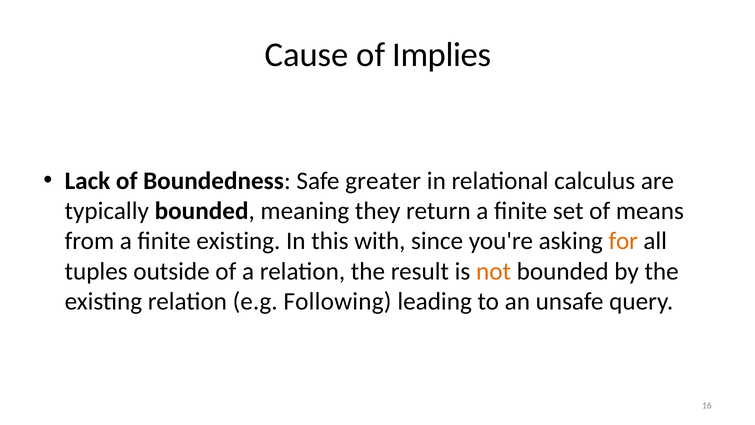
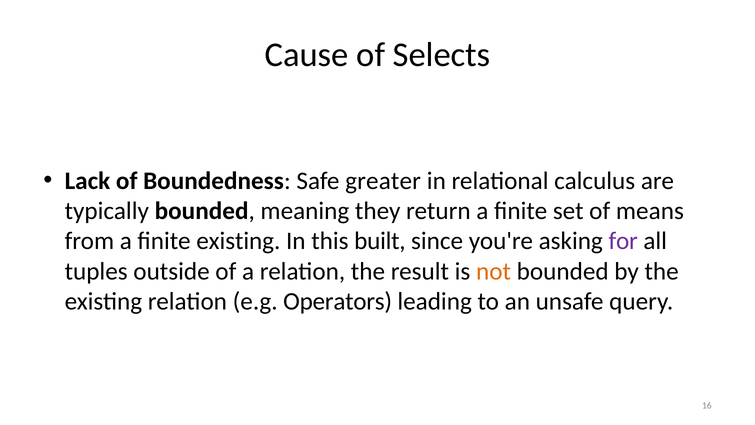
Implies: Implies -> Selects (442, 55)
with: with -> built (380, 241)
for colour: orange -> purple (623, 241)
Following: Following -> Operators (338, 301)
